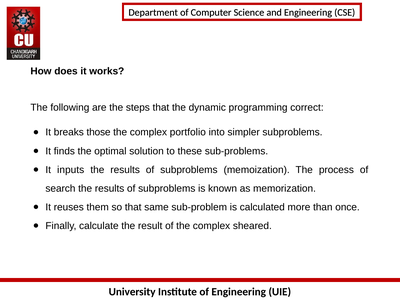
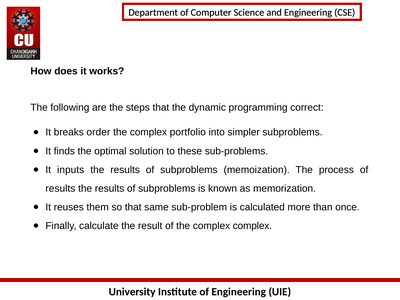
those: those -> order (98, 132)
search: search -> results (60, 188)
complex sheared: sheared -> complex (252, 226)
